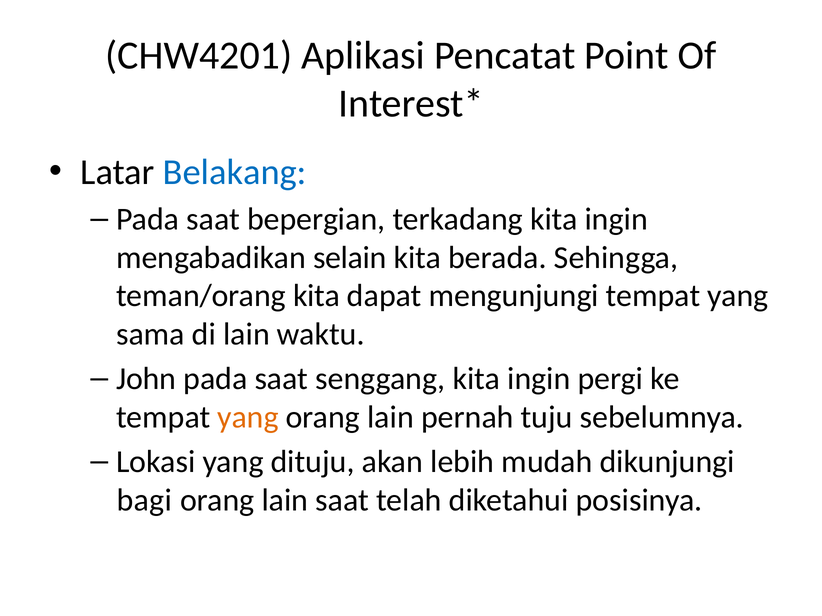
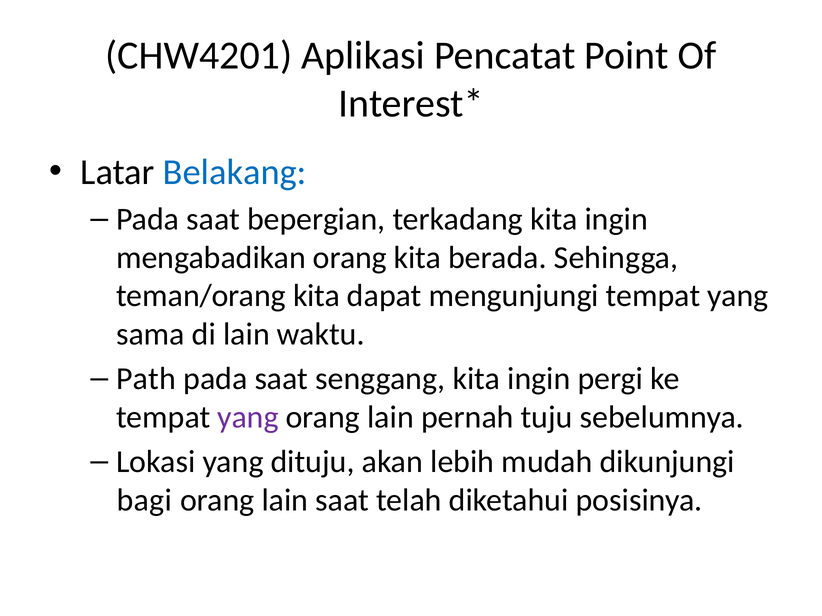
mengabadikan selain: selain -> orang (350, 258)
John: John -> Path (146, 379)
yang colour: orange -> purple (248, 417)
